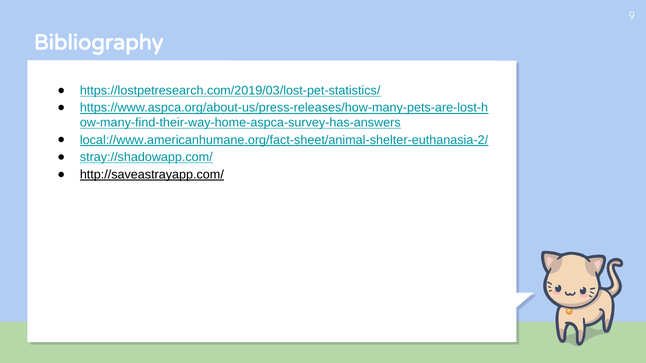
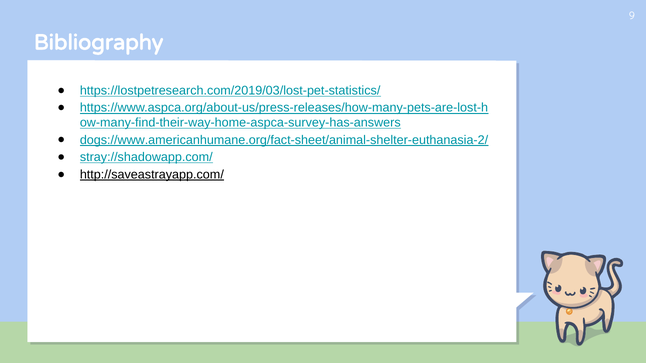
local://www.americanhumane.org/fact-sheet/animal-shelter-euthanasia-2/: local://www.americanhumane.org/fact-sheet/animal-shelter-euthanasia-2/ -> dogs://www.americanhumane.org/fact-sheet/animal-shelter-euthanasia-2/ (284, 140)
